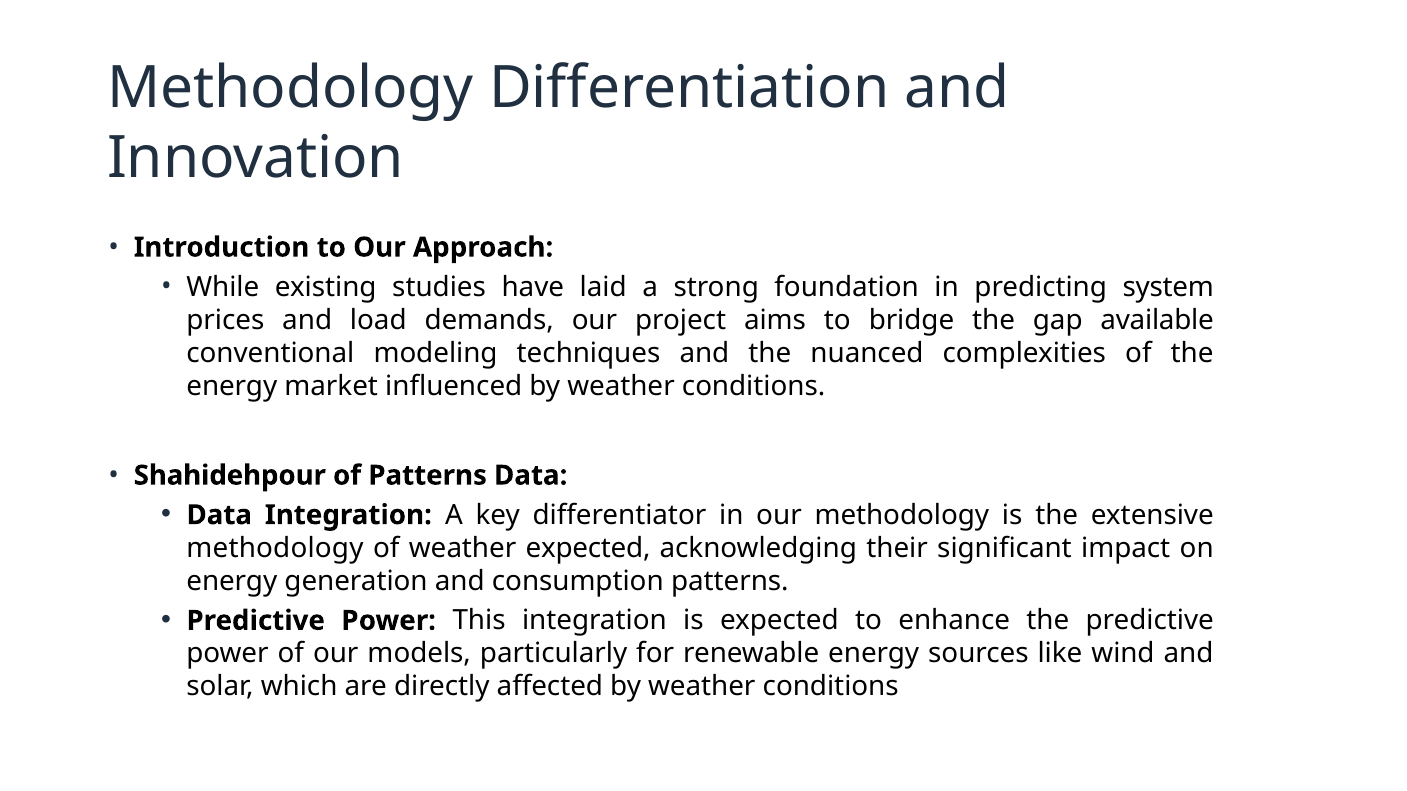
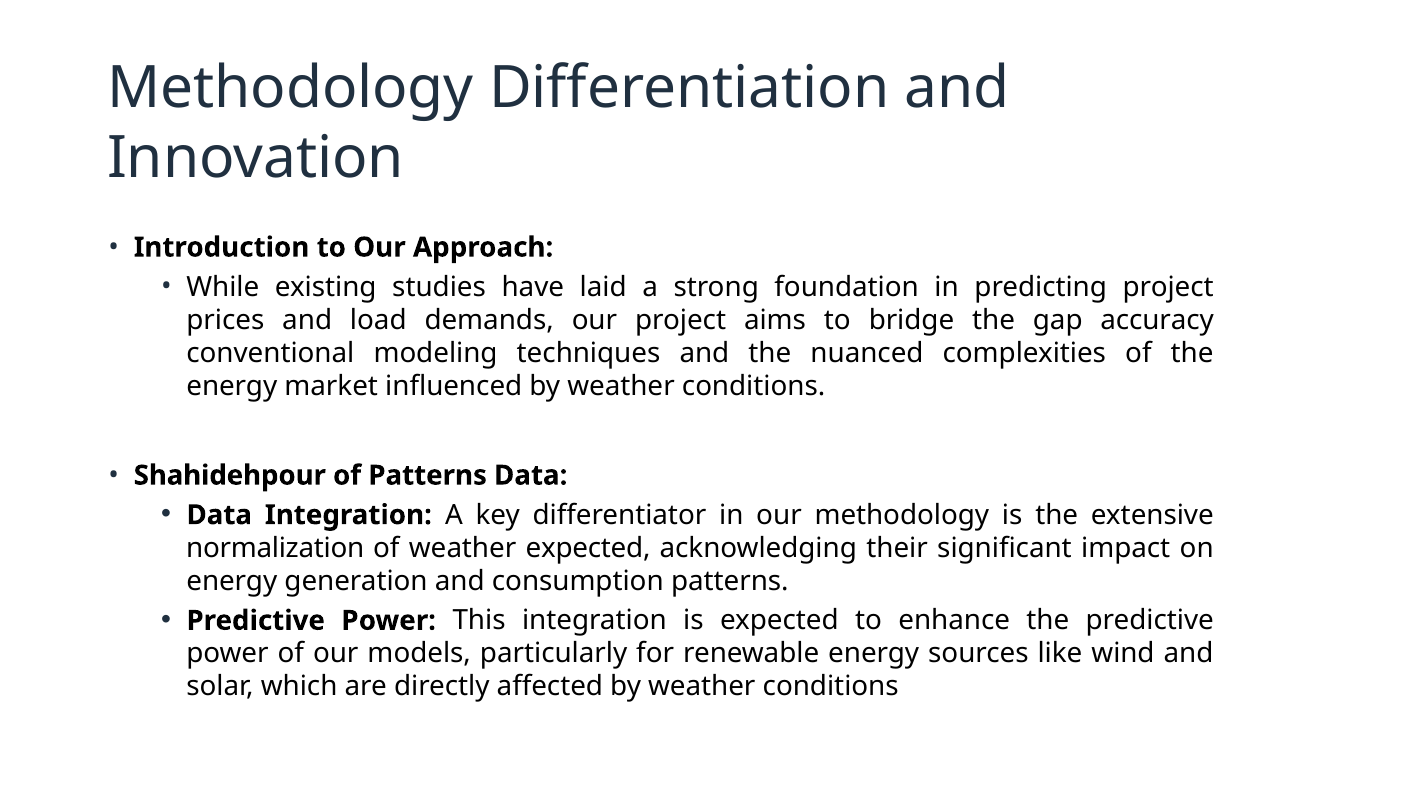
predicting system: system -> project (1168, 287)
available: available -> accuracy (1157, 320)
methodology: methodology -> normalization (275, 548)
